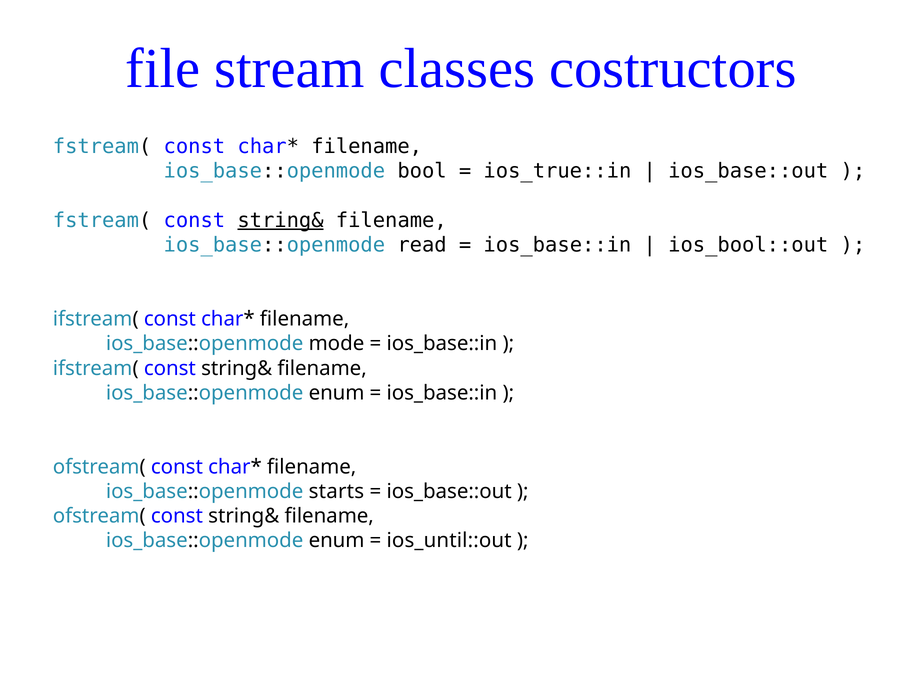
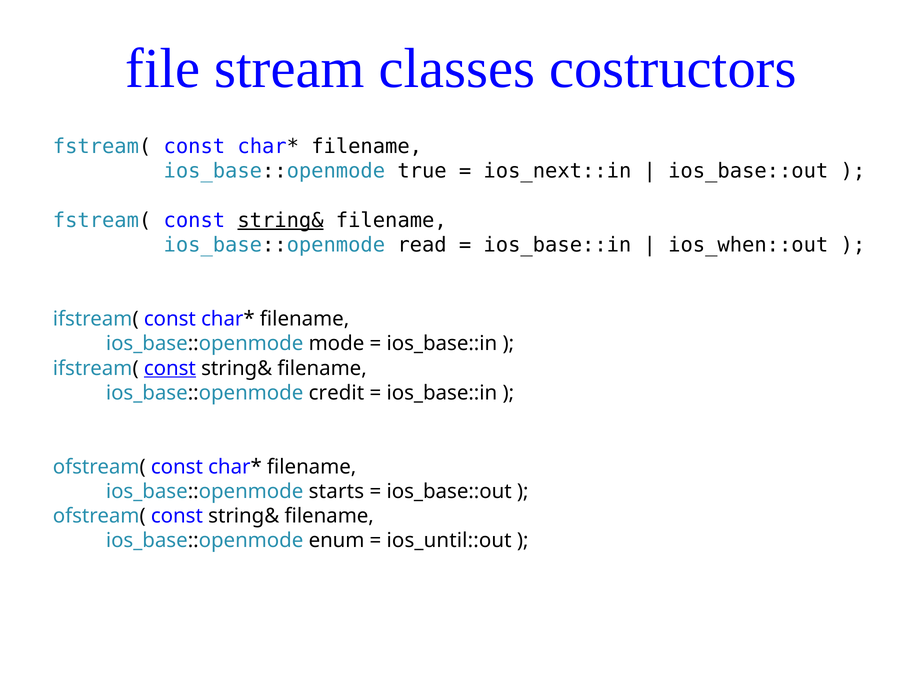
bool: bool -> true (422, 171)
ios_true::in: ios_true::in -> ios_next::in (557, 171)
ios_bool::out: ios_bool::out -> ios_when::out (748, 245)
const underline: none -> present (170, 368)
enum: enum -> credit (336, 392)
